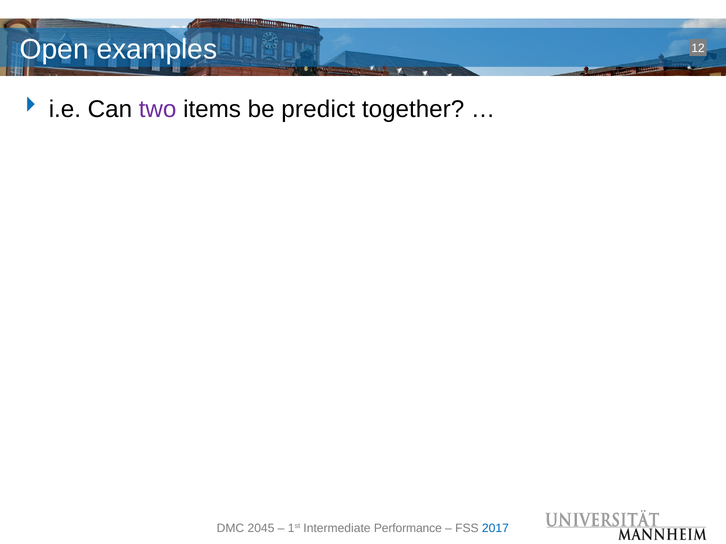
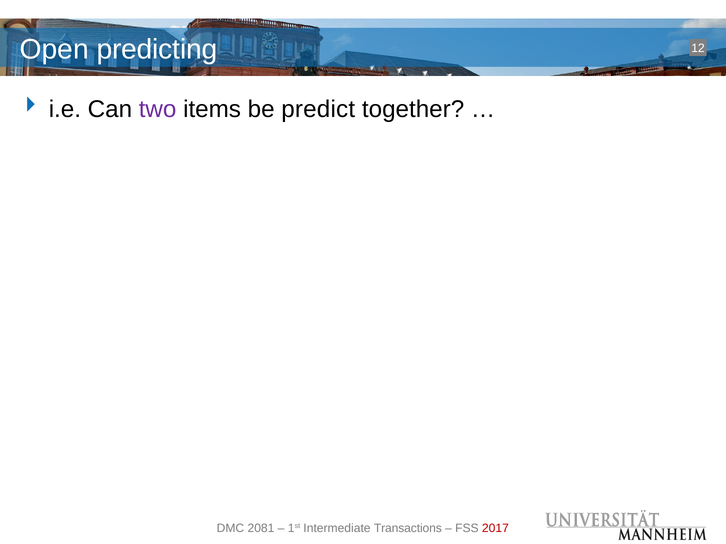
examples: examples -> predicting (157, 49)
2045: 2045 -> 2081 (261, 529)
Performance: Performance -> Transactions (408, 529)
2017 colour: blue -> red (495, 529)
